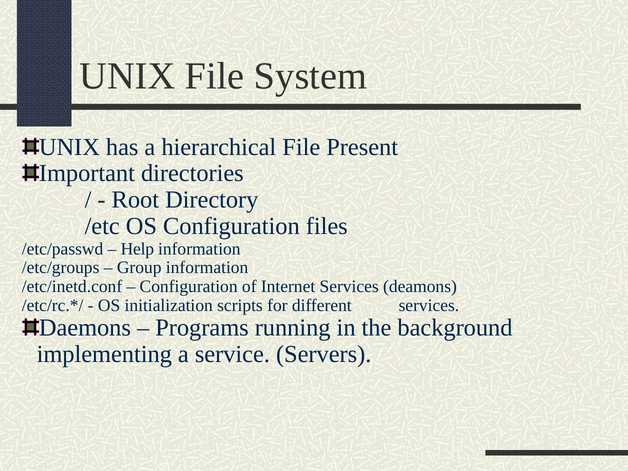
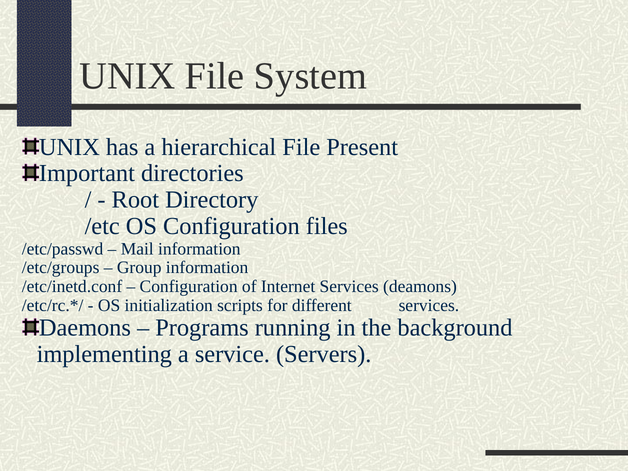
Help: Help -> Mail (137, 249)
